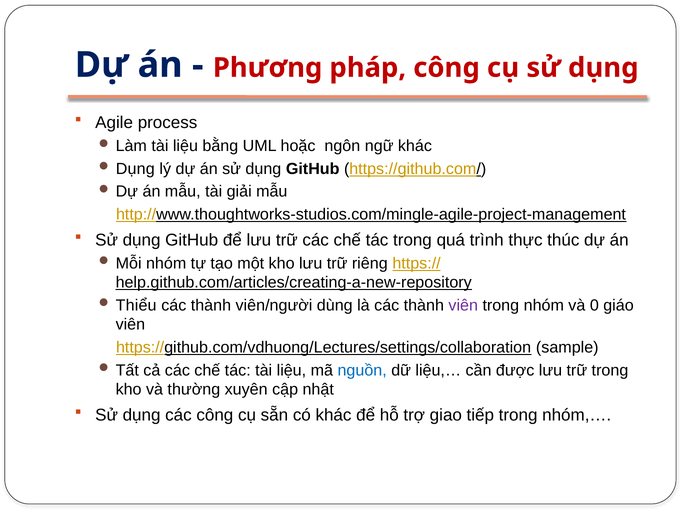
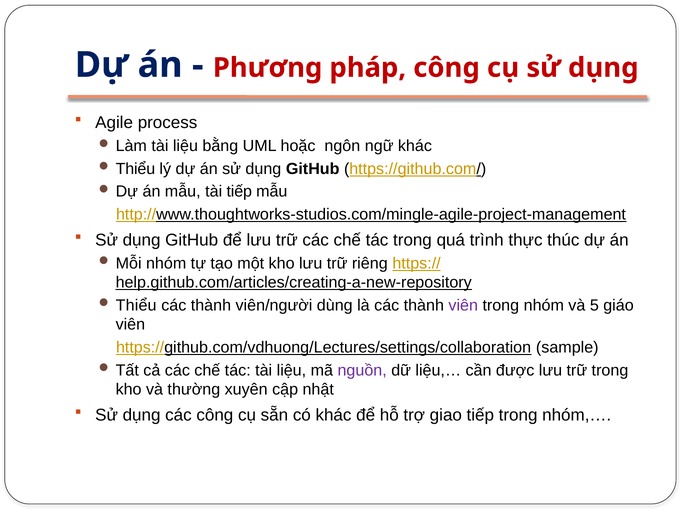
Dụng: Dụng -> Thiểu (135, 169)
tài giải: giải -> tiếp (239, 192)
0: 0 -> 5 (594, 305)
nguồn colour: blue -> purple (362, 370)
